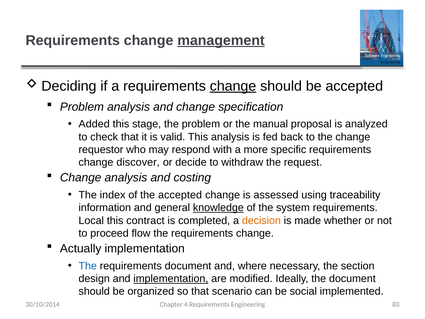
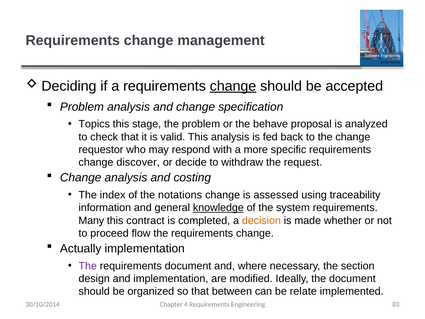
management underline: present -> none (221, 40)
Added: Added -> Topics (94, 124)
manual: manual -> behave (271, 124)
the accepted: accepted -> notations (180, 195)
Local: Local -> Many (91, 220)
The colour: blue -> purple (88, 266)
implementation underline: present -> none (171, 278)
scenario: scenario -> between (232, 291)
social: social -> relate (303, 291)
